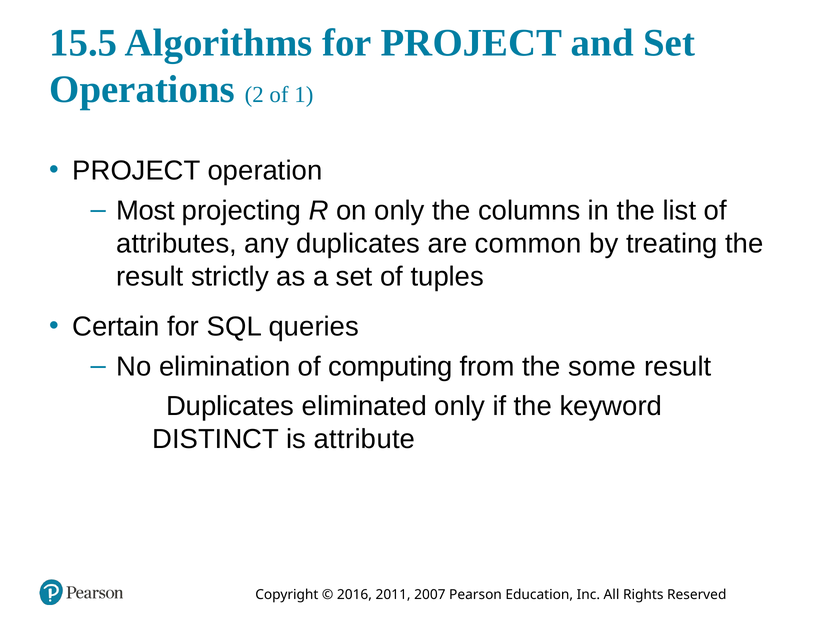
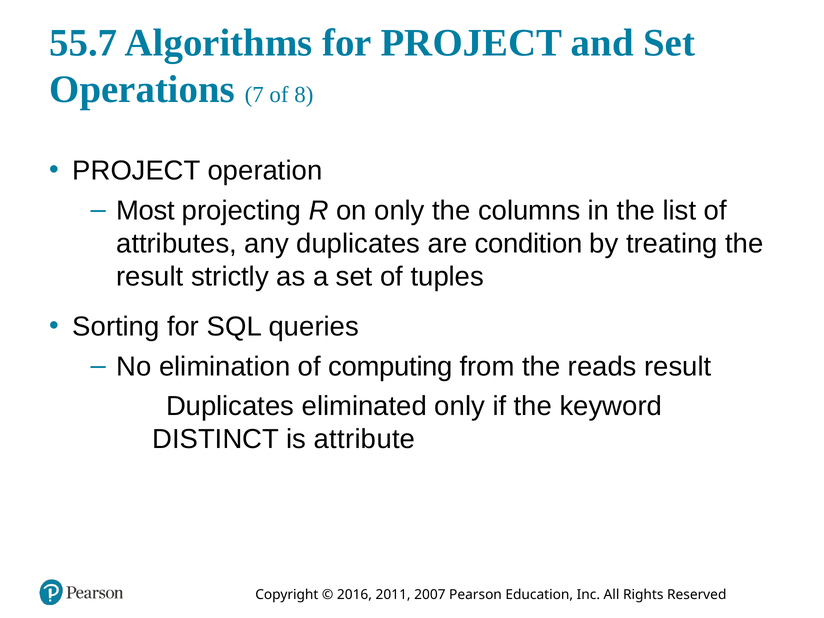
15.5: 15.5 -> 55.7 (83, 43)
2: 2 -> 7 (254, 95)
1: 1 -> 8 (304, 95)
common: common -> condition (529, 244)
Certain: Certain -> Sorting (116, 327)
some: some -> reads (602, 367)
